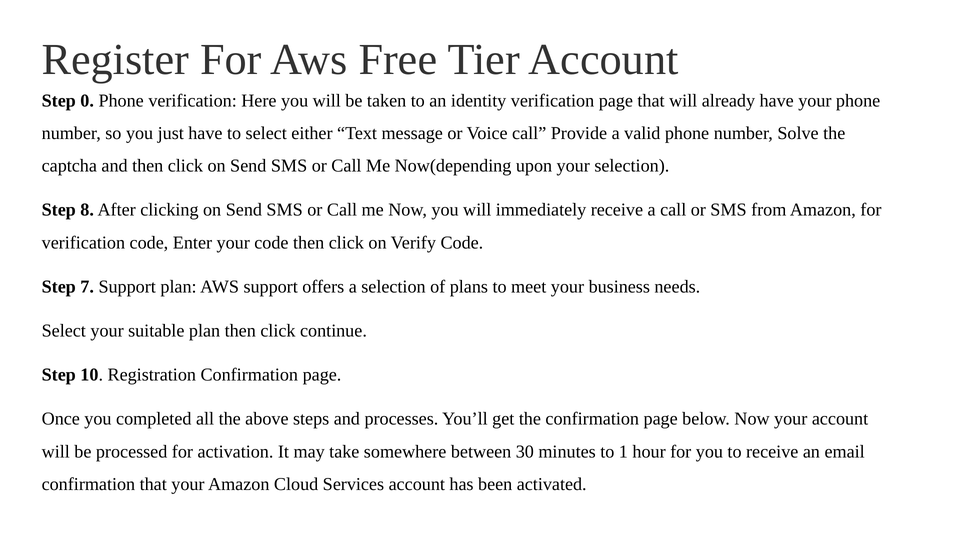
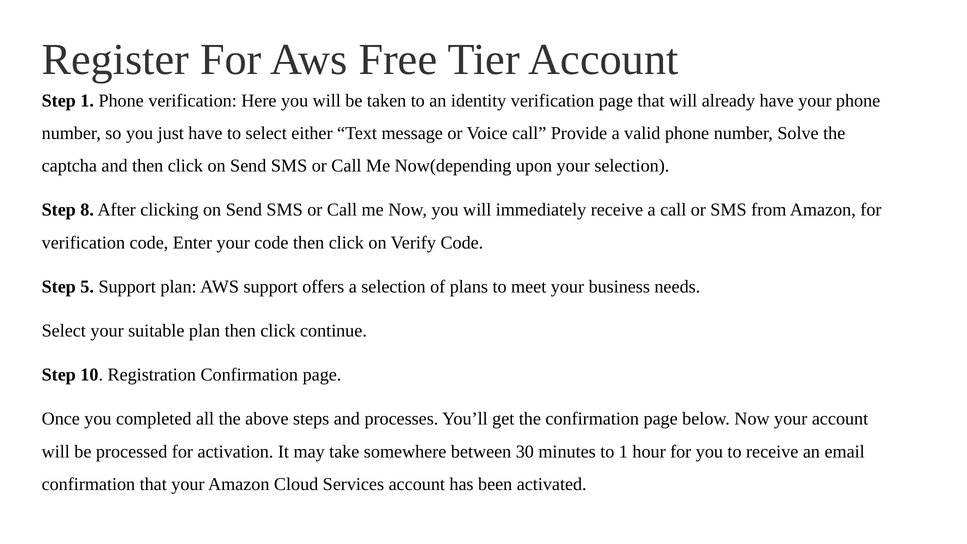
Step 0: 0 -> 1 (87, 101)
7: 7 -> 5 (87, 287)
